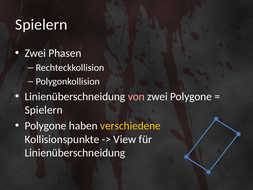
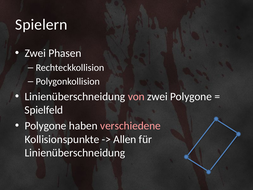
Spielern: Spielern -> Spielfeld (44, 110)
verschiedene colour: yellow -> pink (130, 126)
View: View -> Allen (125, 139)
